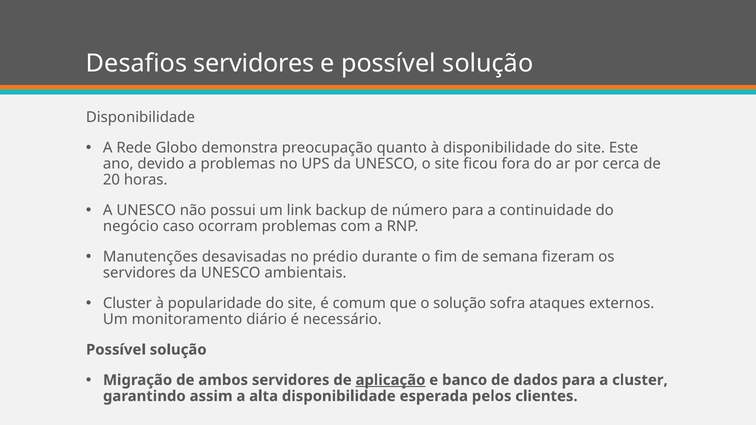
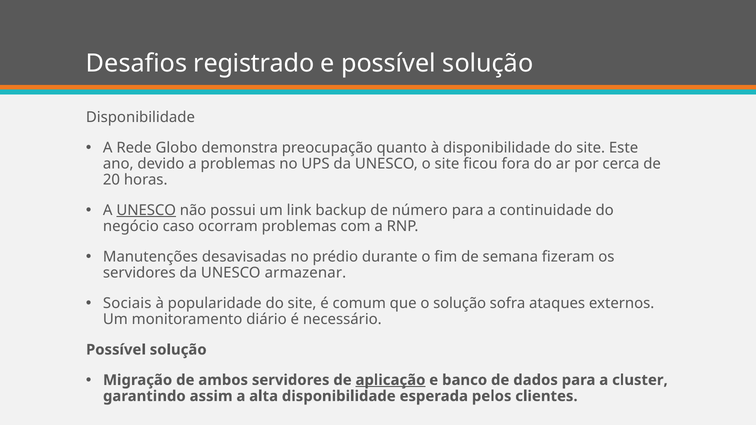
Desafios servidores: servidores -> registrado (254, 63)
UNESCO underline: none -> present (146, 210)
ambientais: ambientais -> armazenar (305, 273)
Cluster: Cluster -> Sociais (127, 303)
